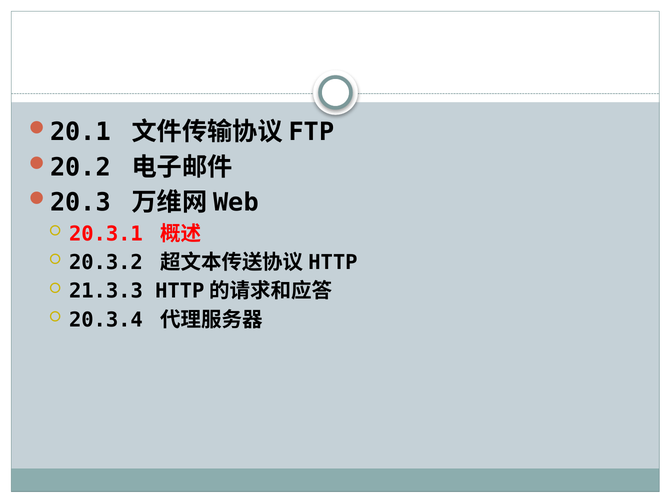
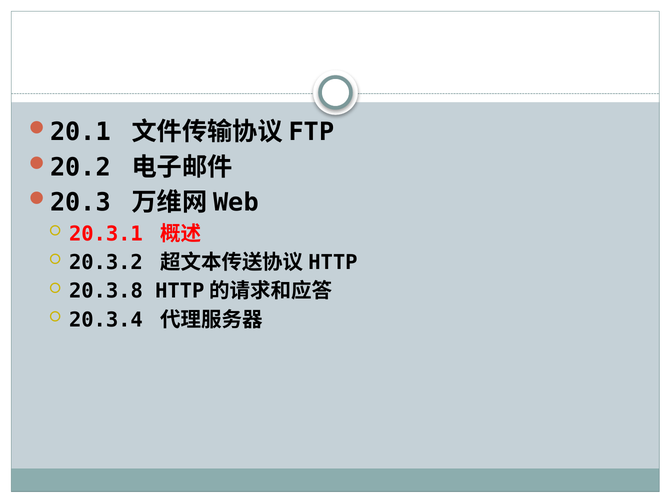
21.3.3: 21.3.3 -> 20.3.8 (106, 291)
